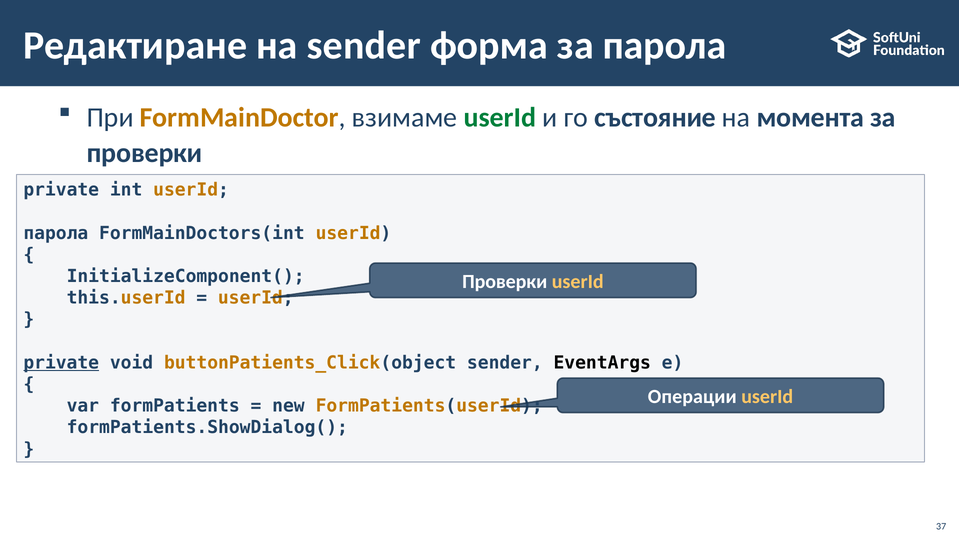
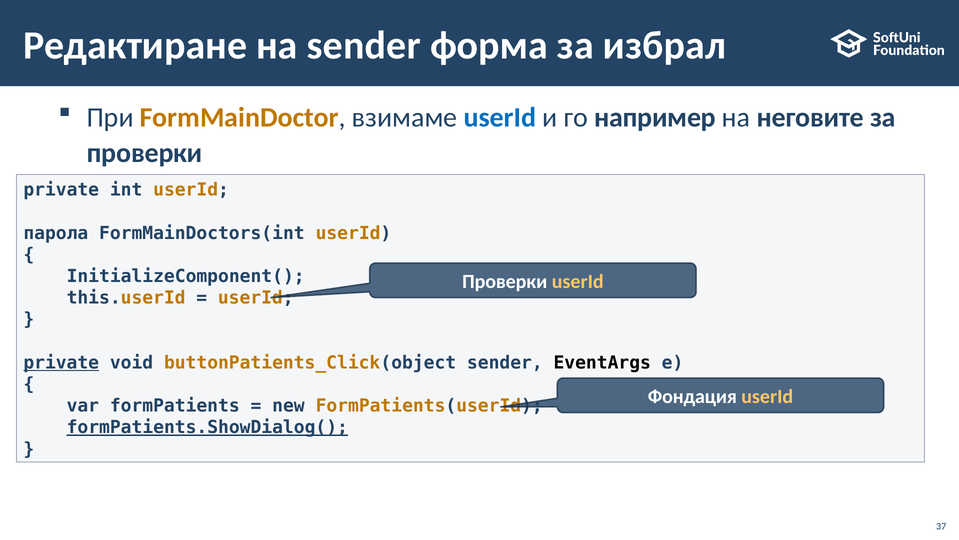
за парола: парола -> избрал (664, 45)
userId colour: green -> blue (500, 117)
състояние: състояние -> например (655, 117)
момента: момента -> неговите (810, 117)
Операции: Операции -> Фондация (692, 396)
formPatients.ShowDialog( underline: none -> present (207, 427)
